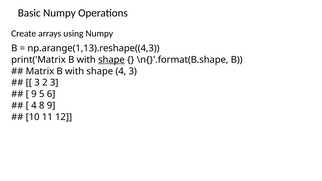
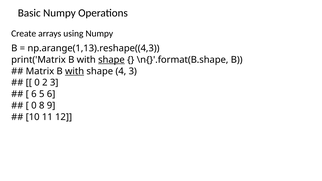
with underline: none -> present (75, 71)
3: 3 -> 0 (37, 83)
9: 9 -> 6 (34, 94)
4: 4 -> 0 (34, 106)
